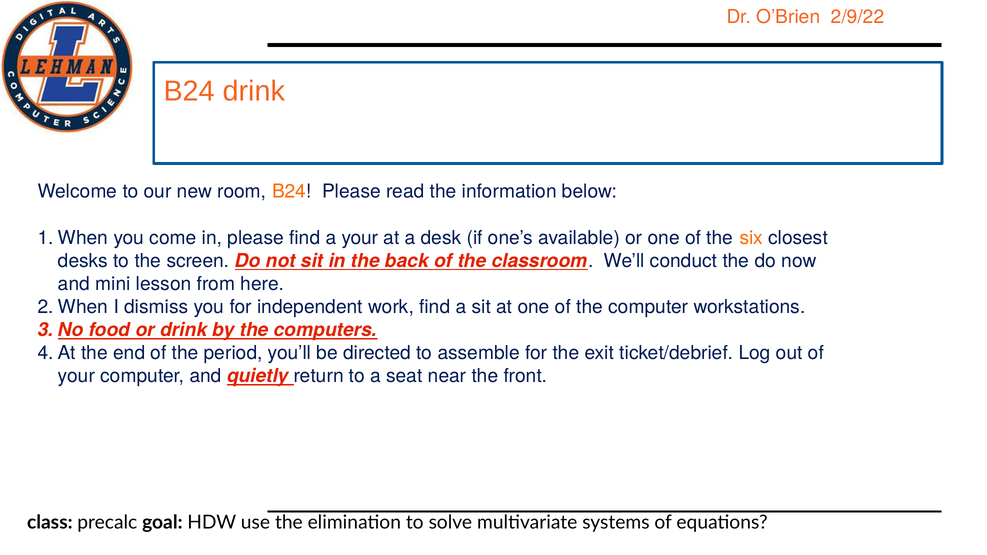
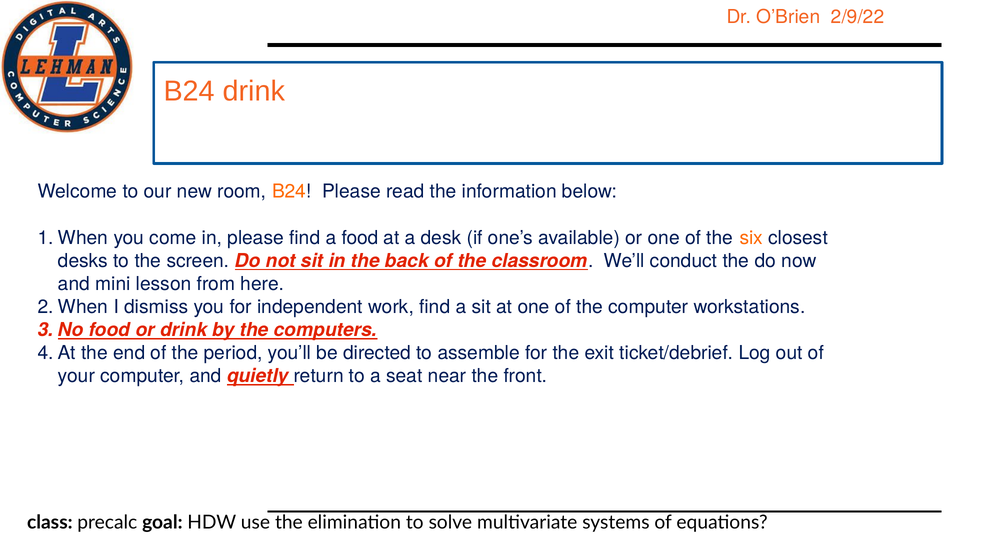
a your: your -> food (360, 238)
